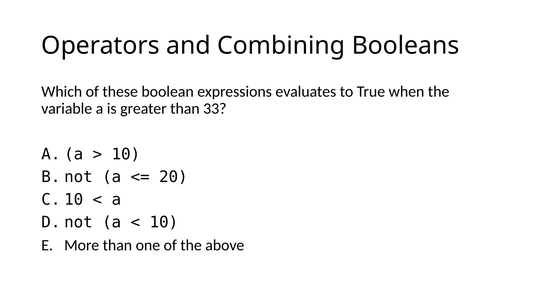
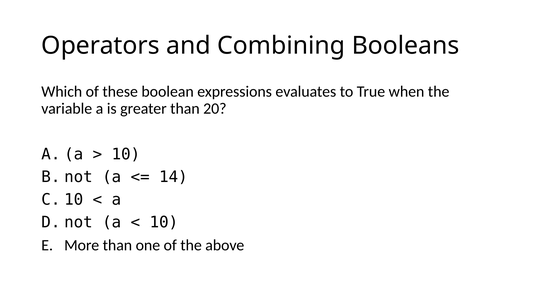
33: 33 -> 20 (215, 109)
20: 20 -> 14 (173, 177)
